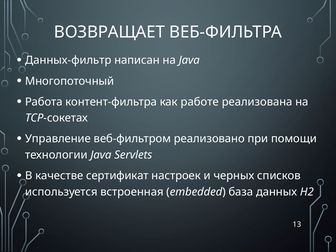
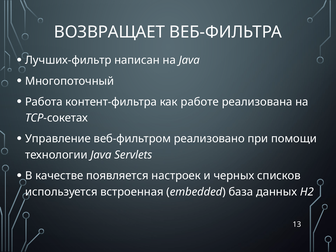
Данных-фильтр: Данных-фильтр -> Лучших-фильтр (68, 60)
сертификат: сертификат -> появляется (117, 176)
